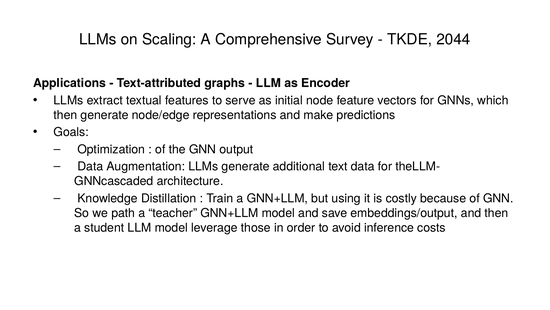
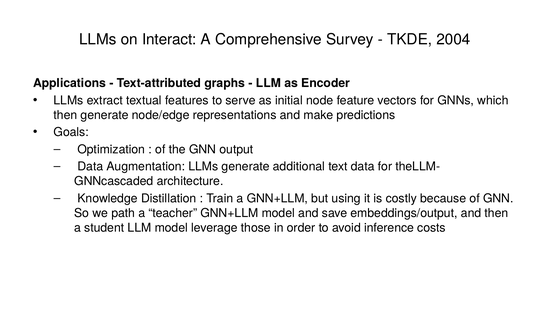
Scaling: Scaling -> Interact (169, 39)
2044: 2044 -> 2004 (453, 39)
